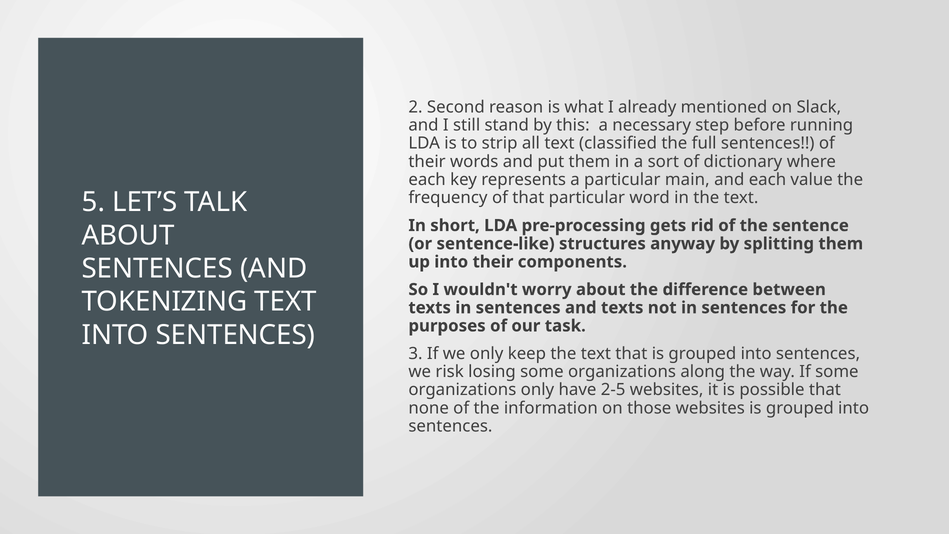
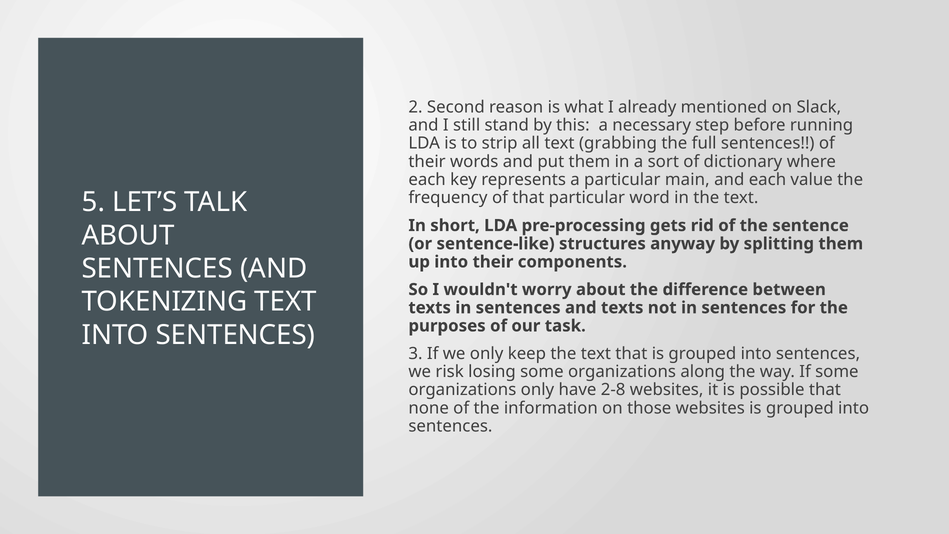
classified: classified -> grabbing (618, 143)
2-5: 2-5 -> 2-8 (613, 390)
